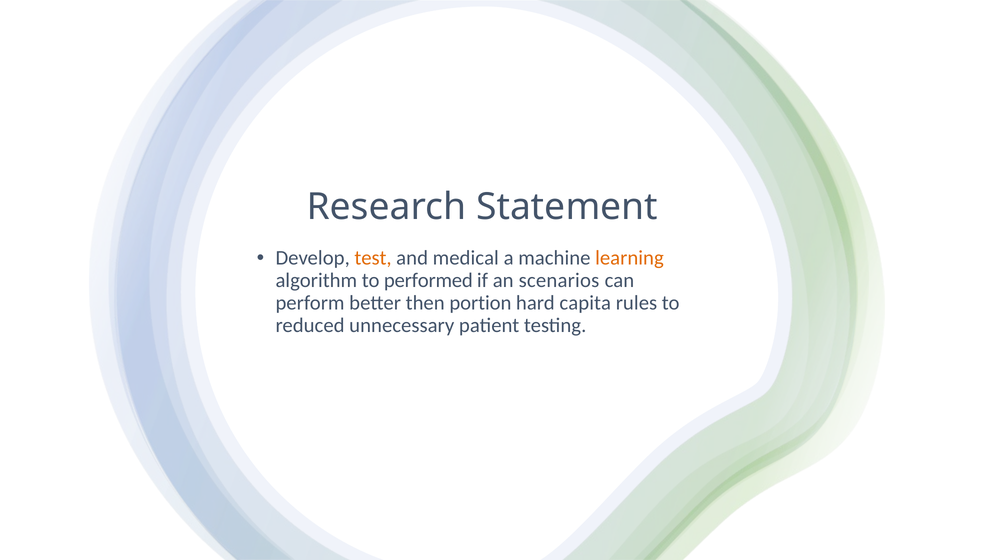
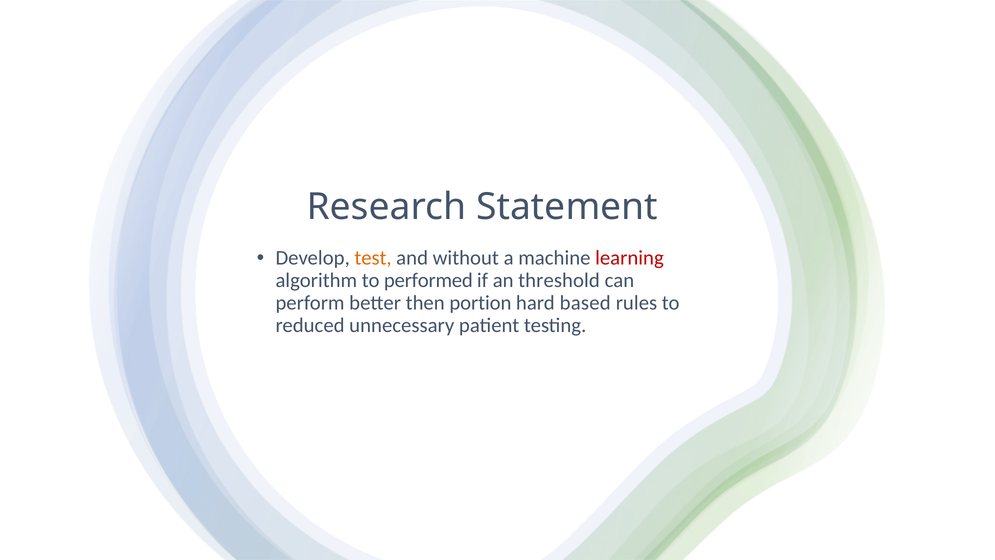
medical: medical -> without (466, 258)
learning colour: orange -> red (629, 258)
scenarios: scenarios -> threshold (559, 280)
capita: capita -> based (585, 303)
